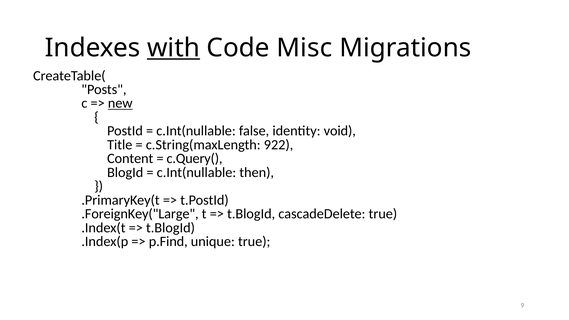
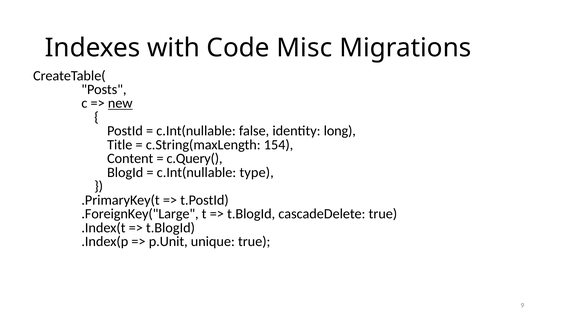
with underline: present -> none (174, 48)
void: void -> long (340, 131)
922: 922 -> 154 (279, 145)
then: then -> type (257, 172)
p.Find: p.Find -> p.Unit (168, 242)
